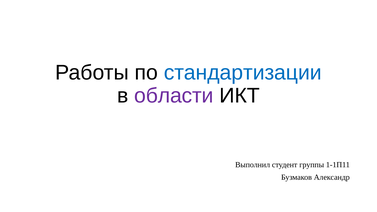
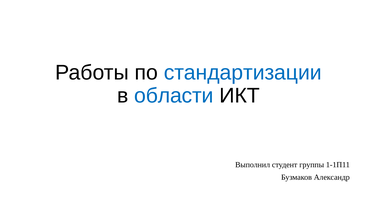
области colour: purple -> blue (174, 96)
